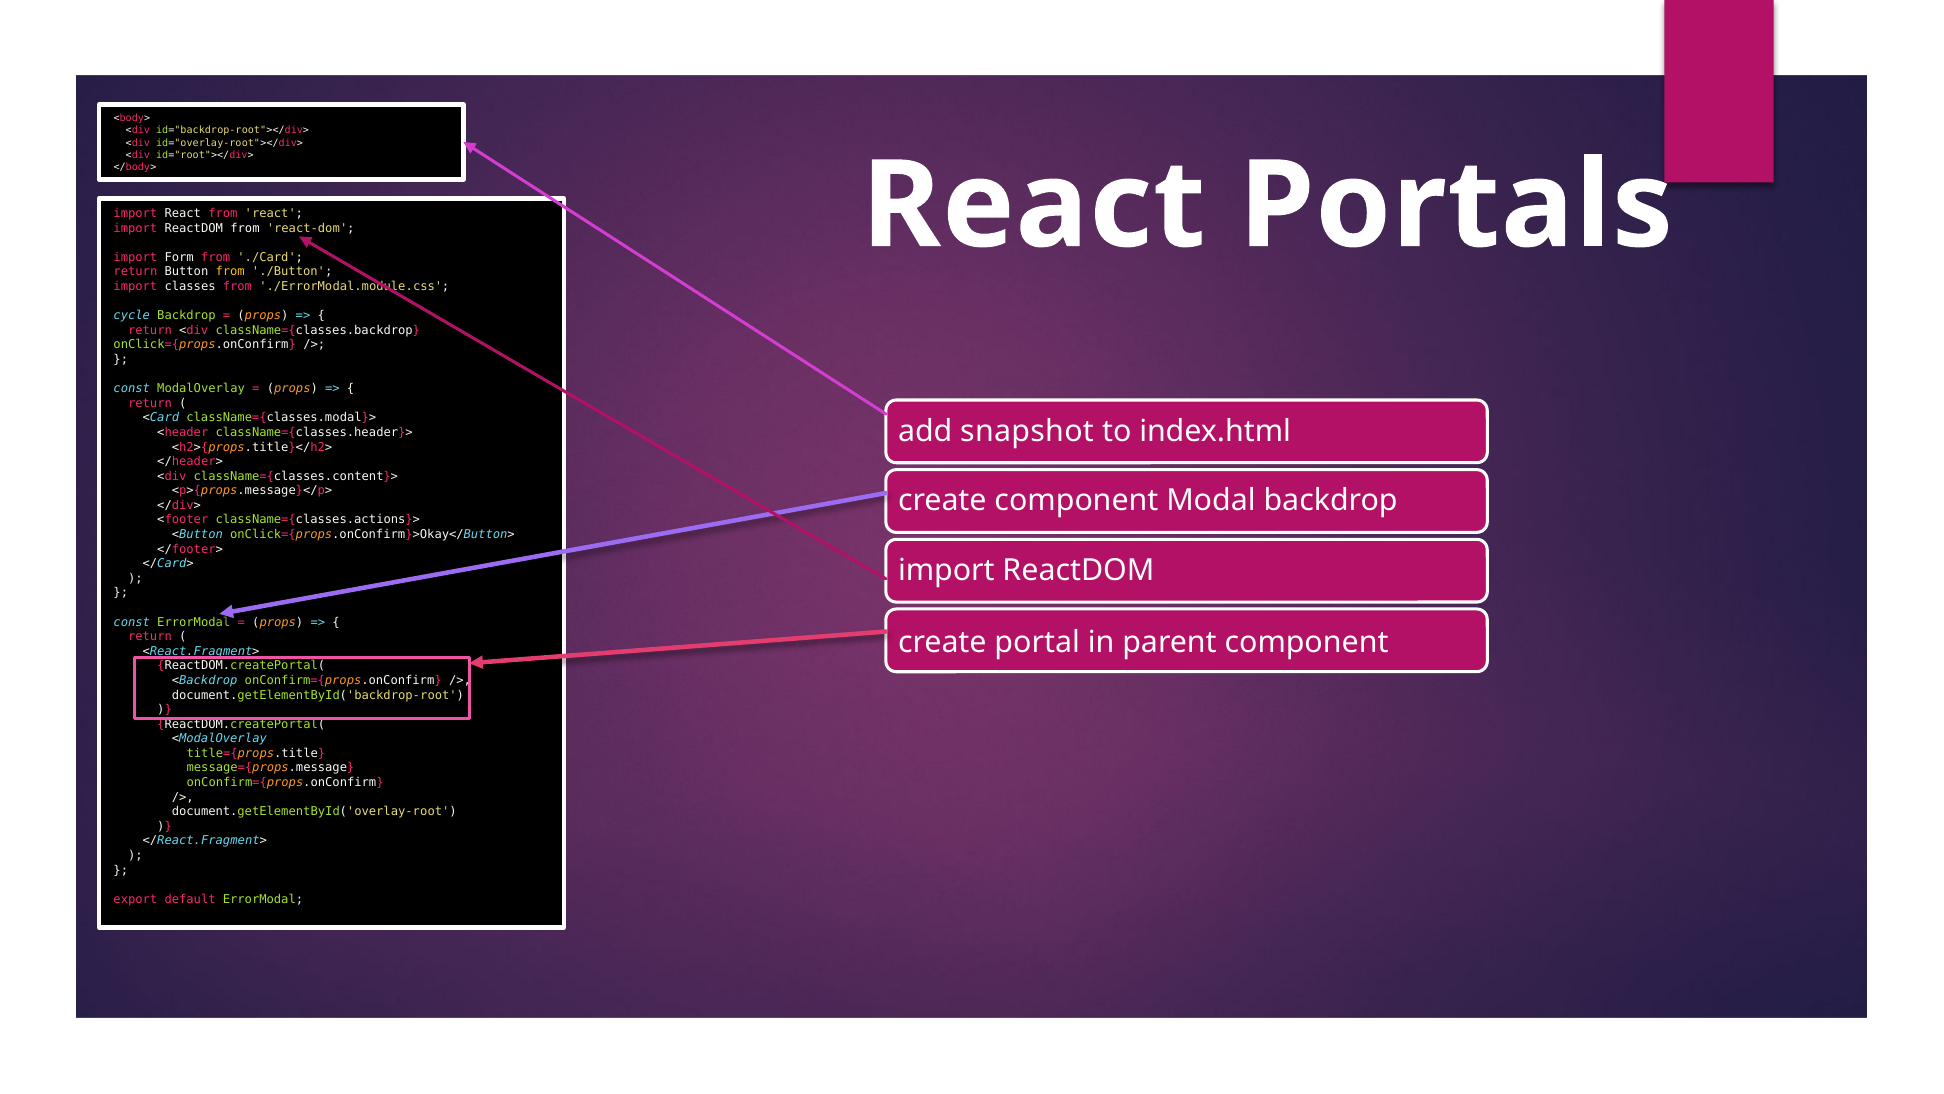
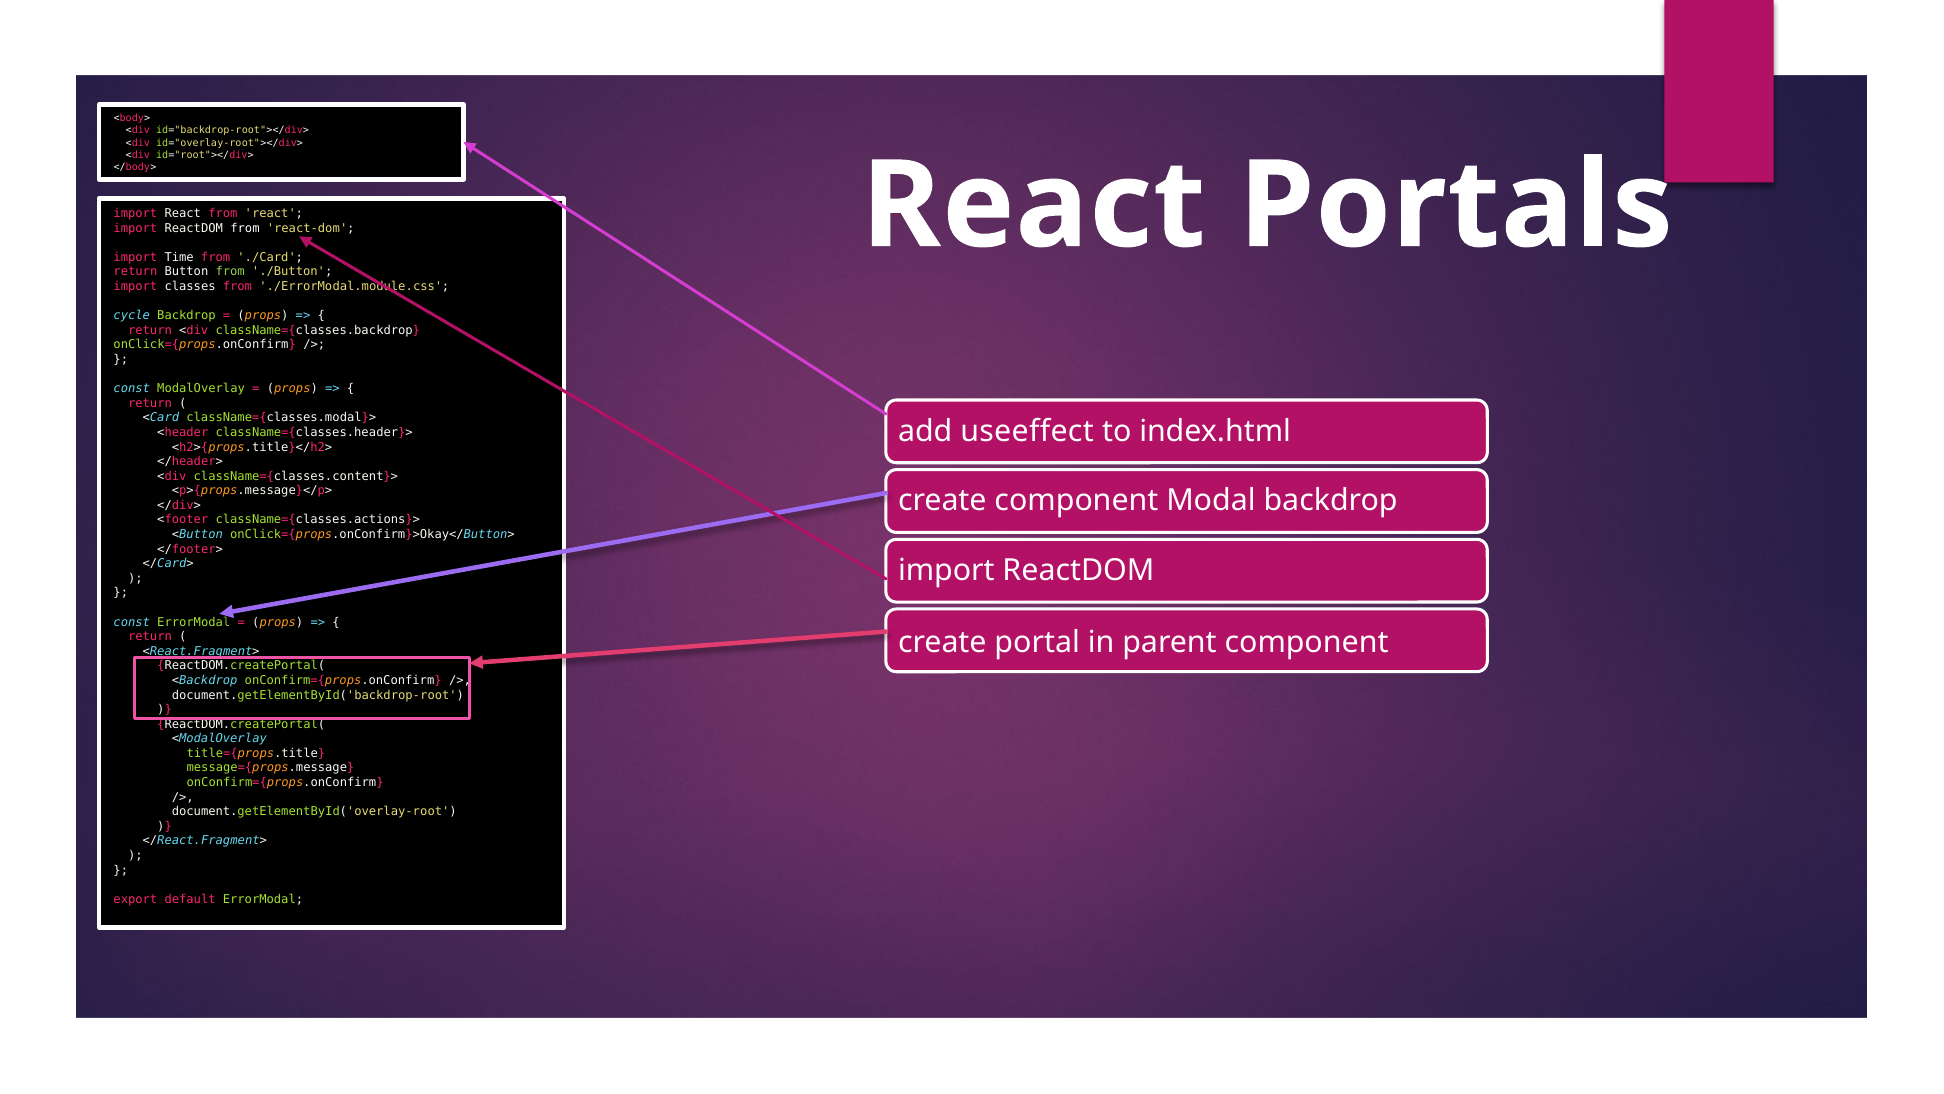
Form: Form -> Time (179, 257)
from colour: yellow -> light green (230, 272)
snapshot: snapshot -> useeffect (1027, 431)
